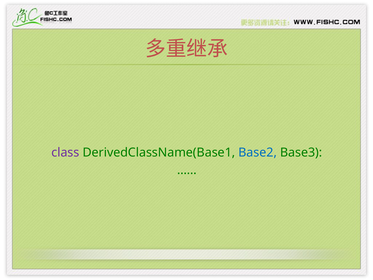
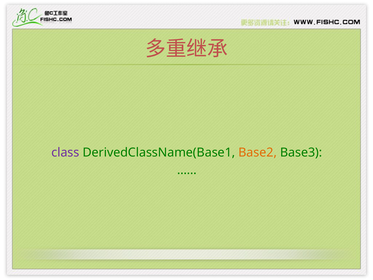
Base2 colour: blue -> orange (258, 152)
